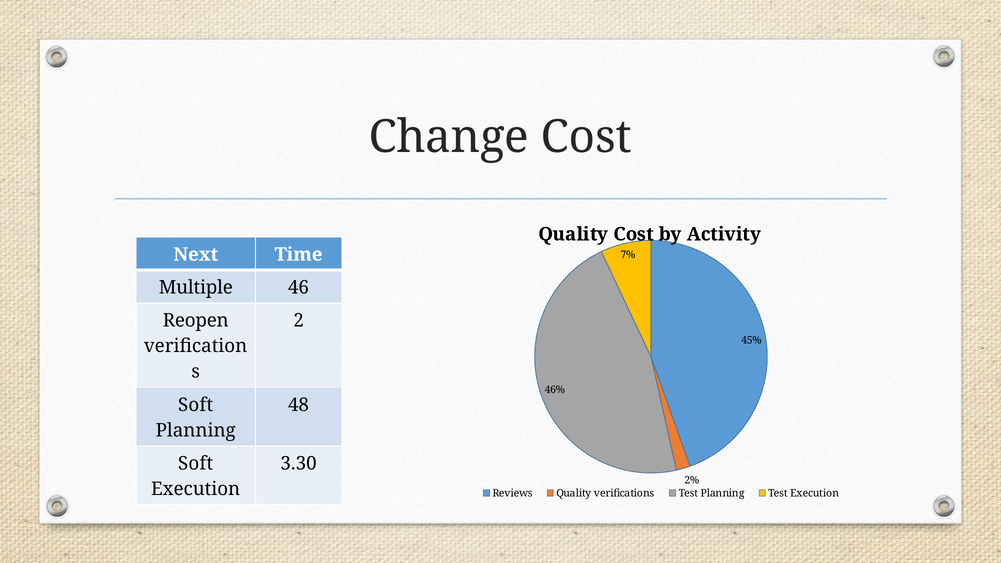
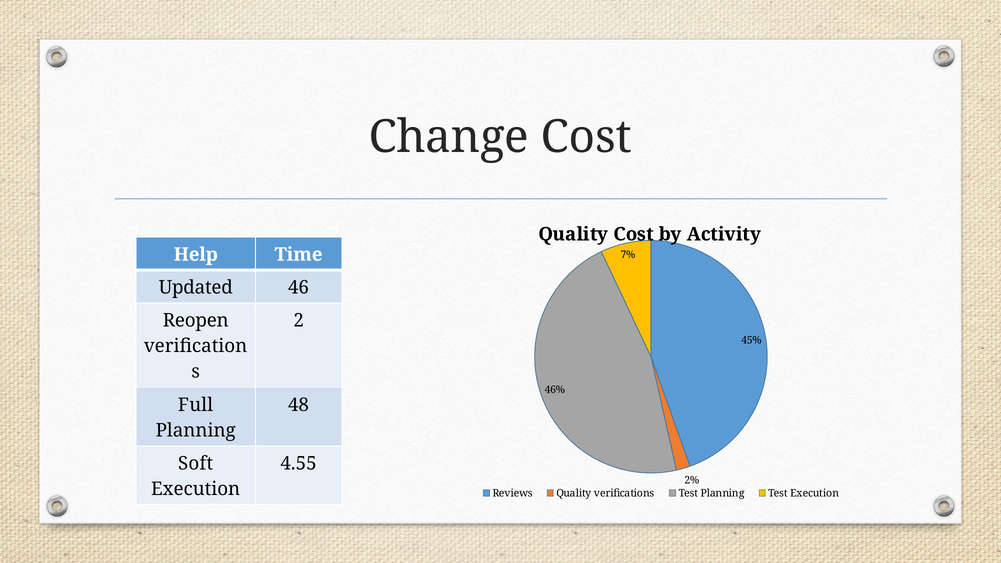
Next: Next -> Help (196, 255)
Multiple: Multiple -> Updated (196, 288)
Soft: Soft -> Full (196, 405)
3.30: 3.30 -> 4.55 (299, 463)
